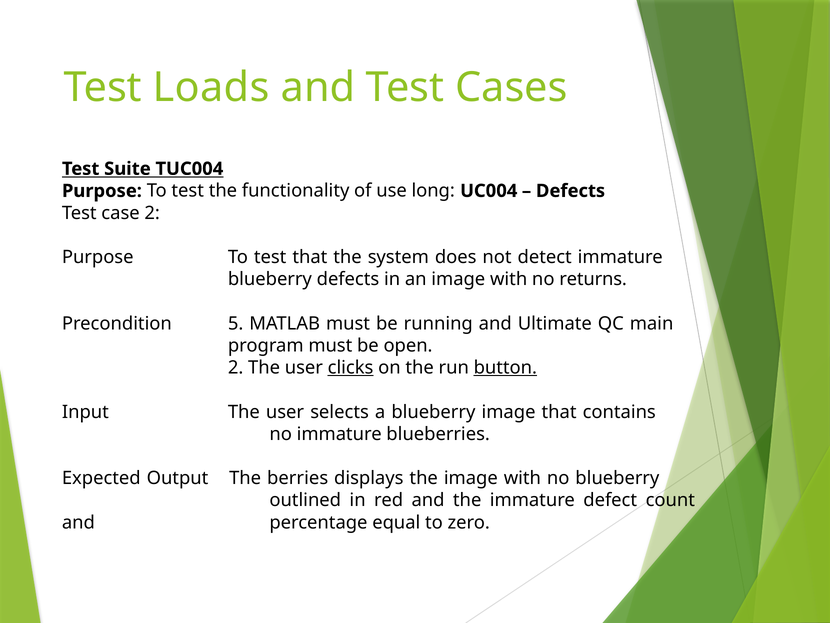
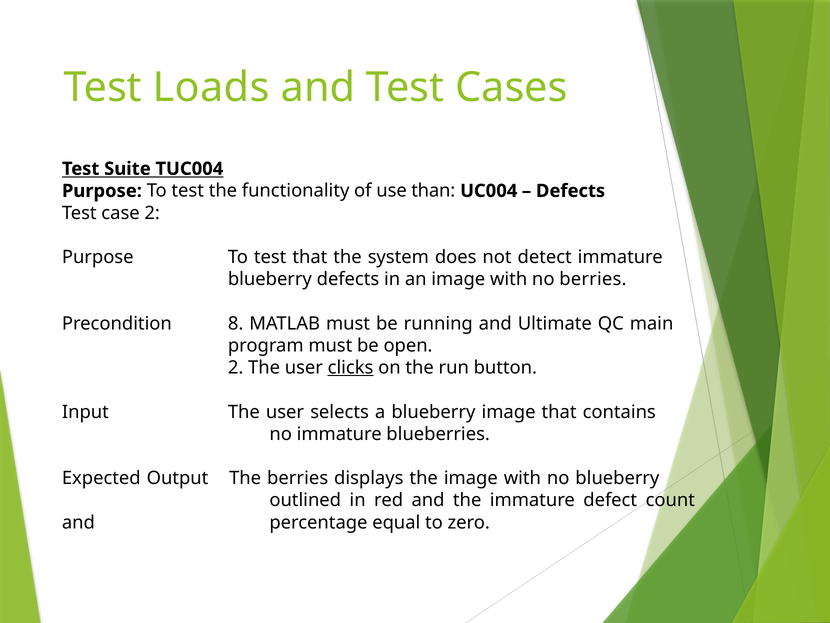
long: long -> than (433, 191)
no returns: returns -> berries (593, 279)
5: 5 -> 8 (236, 323)
button underline: present -> none (505, 367)
